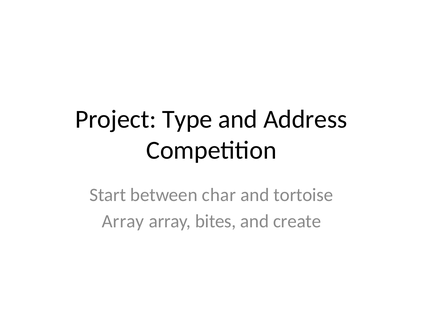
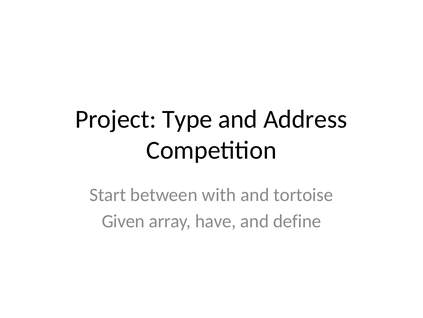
char: char -> with (219, 194)
Array: Array -> Given (123, 221)
bites: bites -> have (216, 221)
create: create -> define (297, 221)
